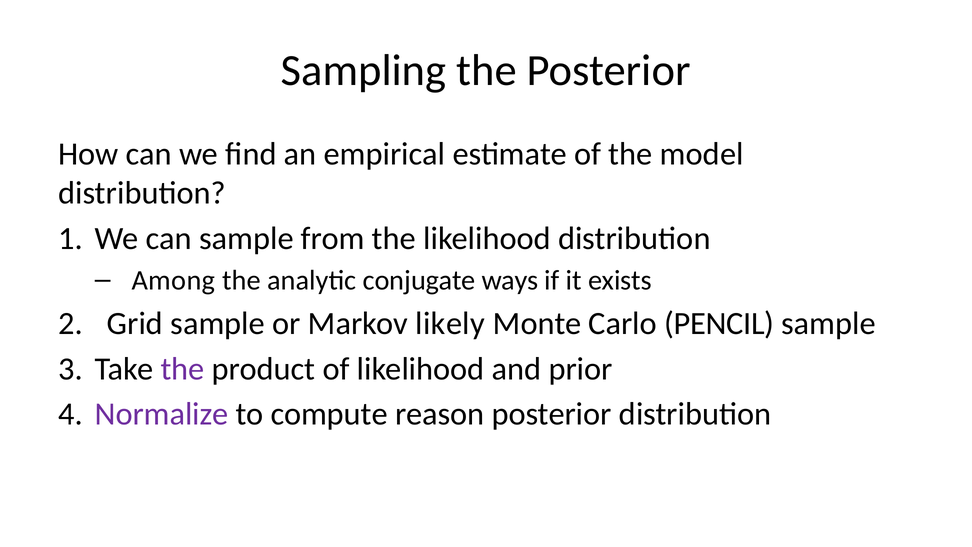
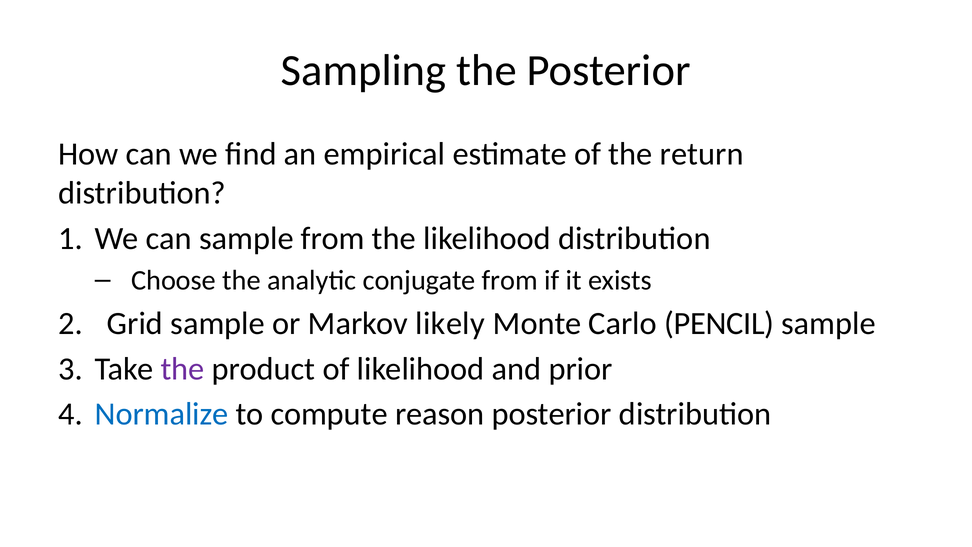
model: model -> return (702, 154)
Among: Among -> Choose (174, 280)
conjugate ways: ways -> from (510, 280)
Normalize colour: purple -> blue (162, 414)
